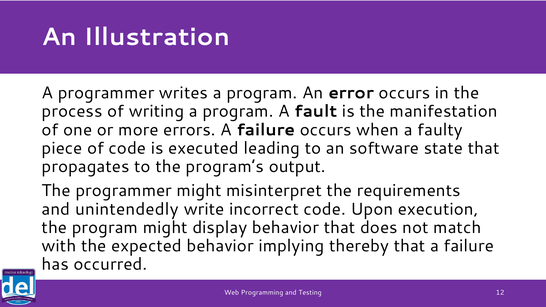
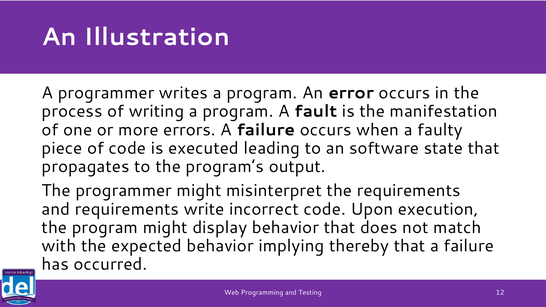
and unintendedly: unintendedly -> requirements (127, 209)
